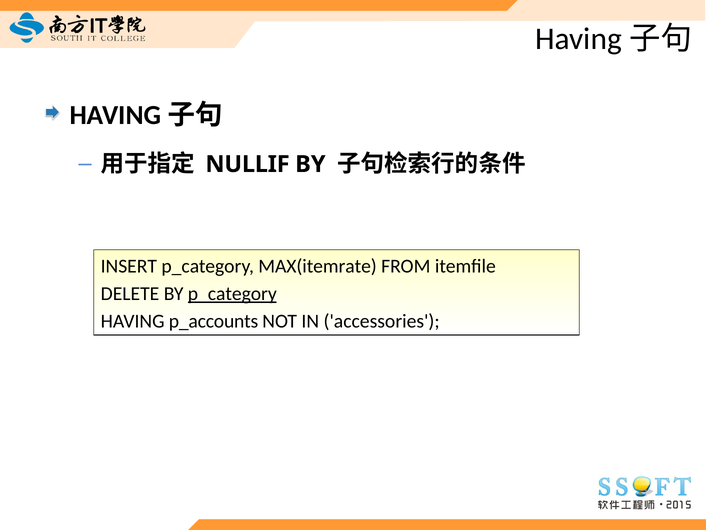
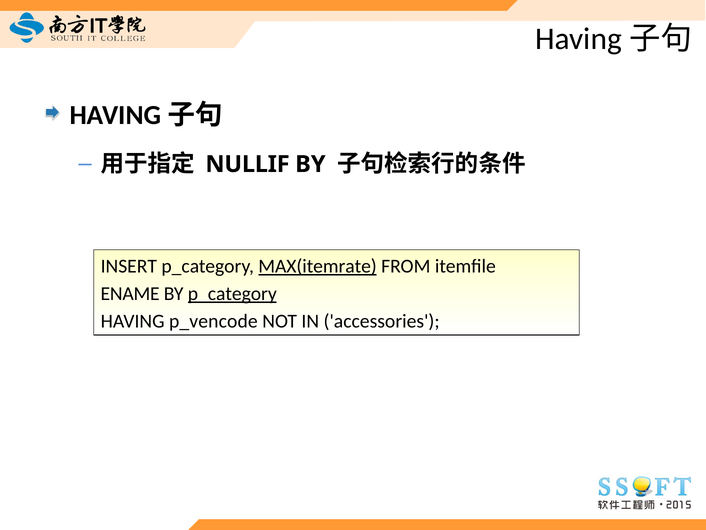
MAX(itemrate underline: none -> present (318, 266)
DELETE: DELETE -> ENAME (130, 293)
p_accounts: p_accounts -> p_vencode (213, 321)
